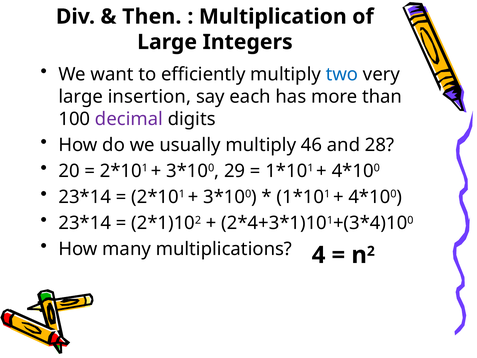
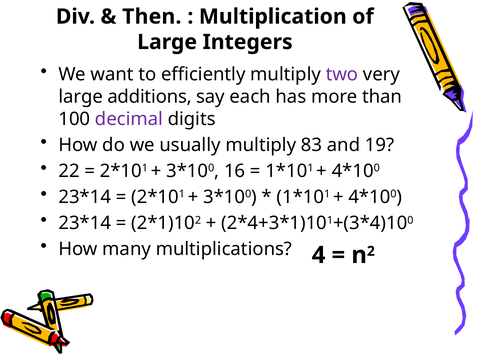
two colour: blue -> purple (342, 74)
insertion: insertion -> additions (150, 97)
46: 46 -> 83 (312, 145)
28: 28 -> 19 (380, 145)
20: 20 -> 22 (69, 171)
29: 29 -> 16 (235, 171)
